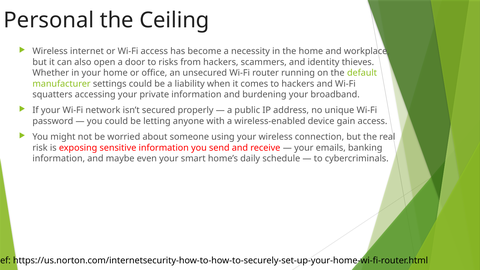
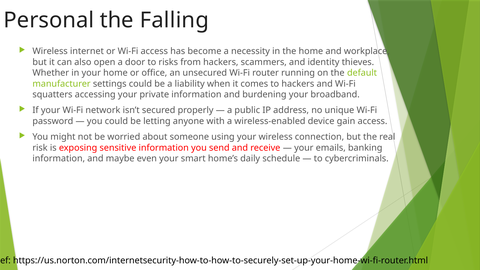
Ceiling: Ceiling -> Falling (174, 20)
